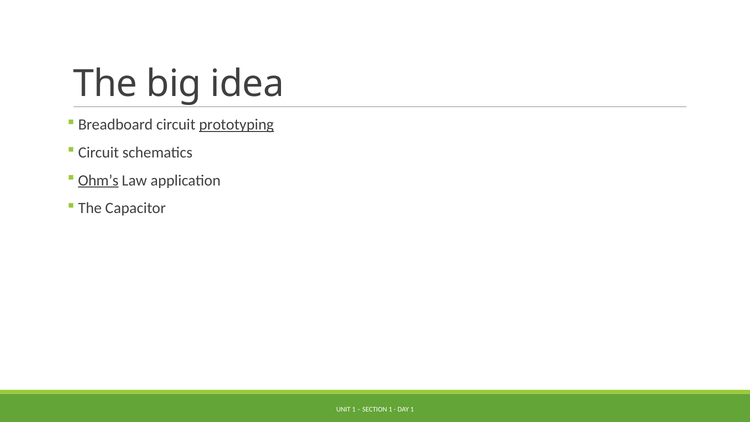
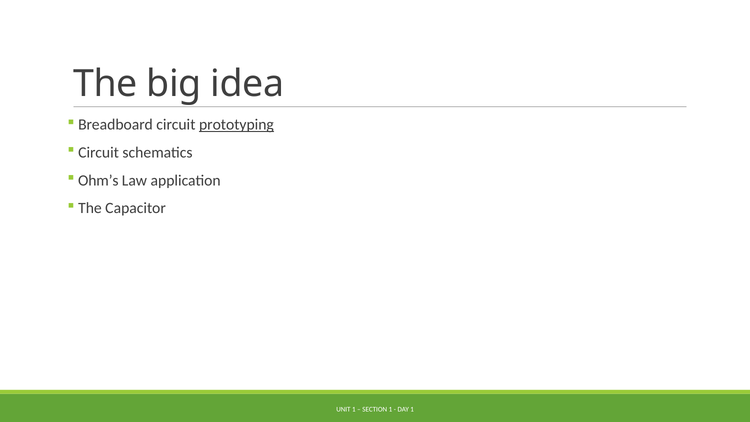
Ohm’s underline: present -> none (98, 180)
